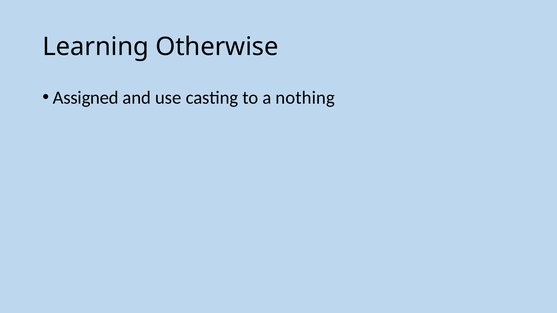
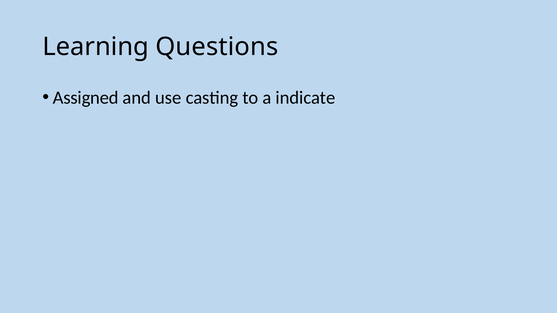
Otherwise: Otherwise -> Questions (217, 47)
nothing: nothing -> indicate (305, 98)
